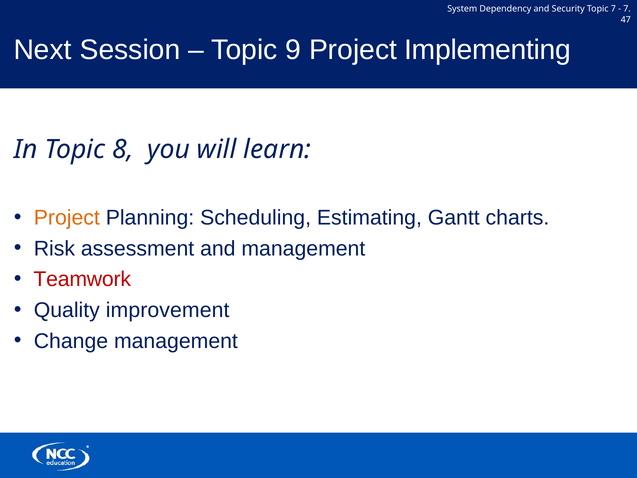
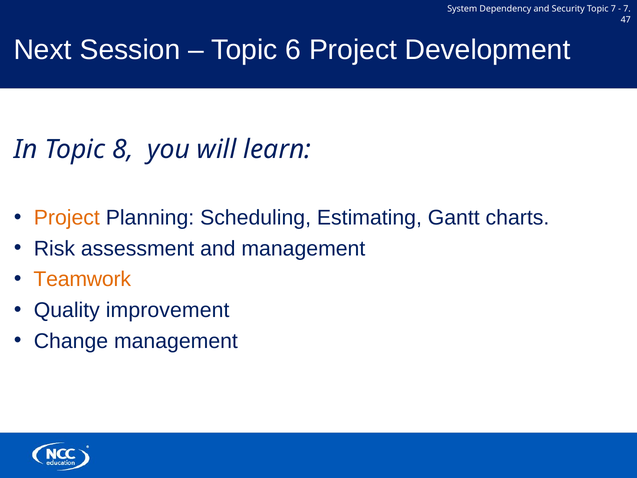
9: 9 -> 6 (293, 50)
Implementing: Implementing -> Development (488, 50)
Teamwork colour: red -> orange (82, 279)
